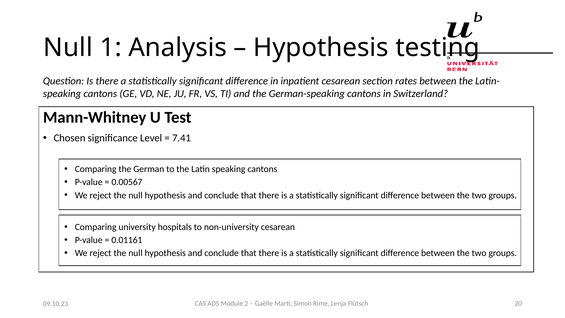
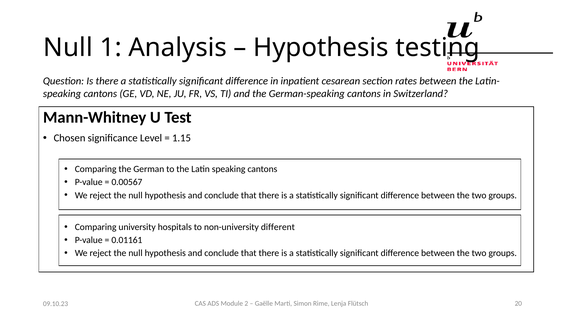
7.41: 7.41 -> 1.15 (181, 138)
non-university cesarean: cesarean -> different (278, 227)
